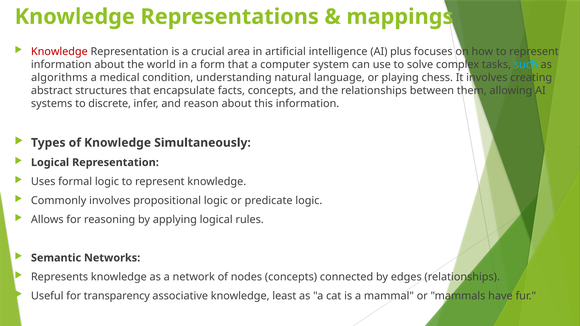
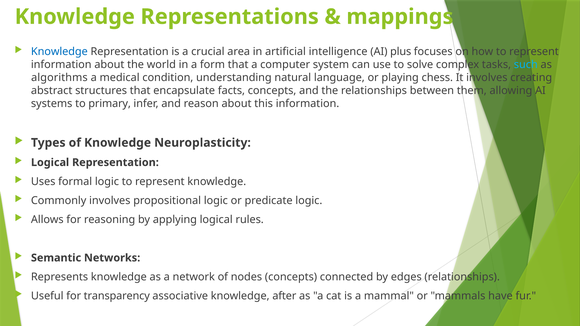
Knowledge colour: red -> blue (59, 52)
discrete: discrete -> primary (110, 104)
Simultaneously: Simultaneously -> Neuroplasticity (203, 143)
least: least -> after (284, 296)
